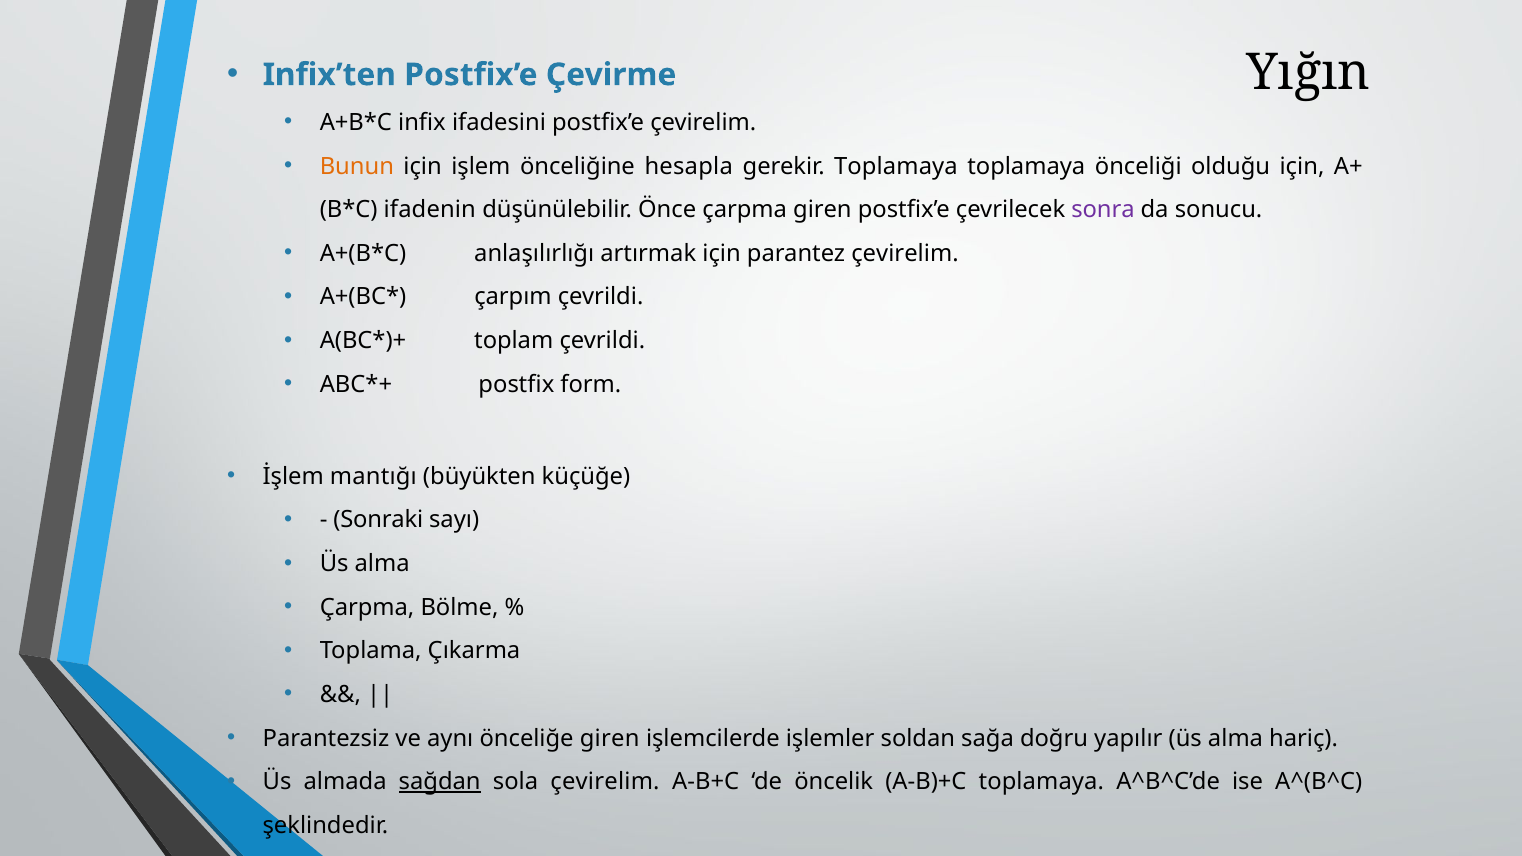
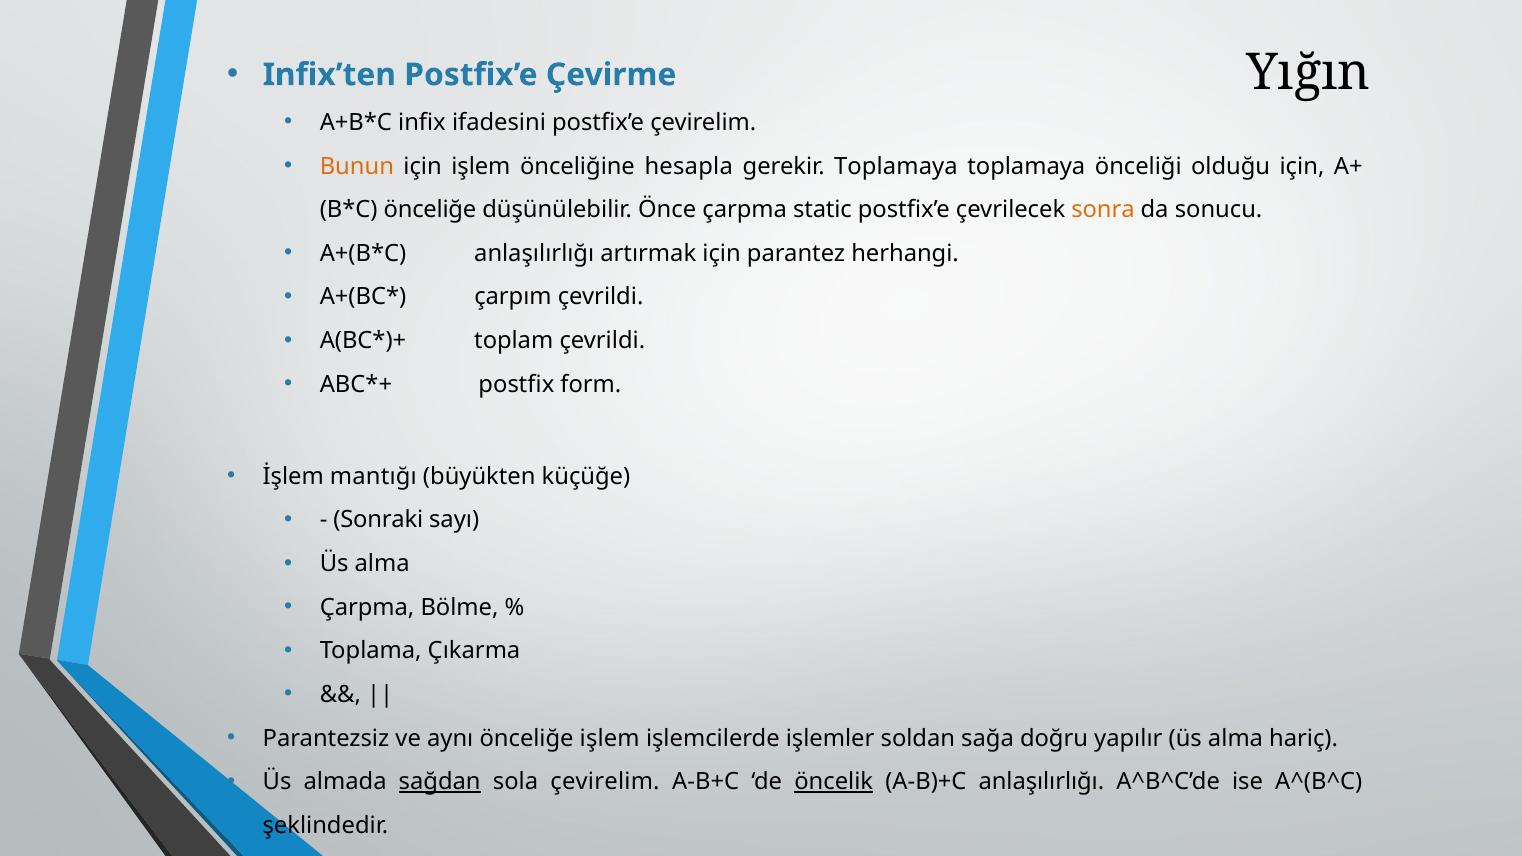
ifadenin: ifadenin -> önceliğe (430, 210)
çarpma giren: giren -> static (822, 210)
sonra colour: purple -> orange (1103, 210)
parantez çevirelim: çevirelim -> herhangi (905, 254)
önceliğe giren: giren -> işlem (610, 738)
öncelik underline: none -> present (834, 782)
A-B)+C toplamaya: toplamaya -> anlaşılırlığı (1041, 782)
